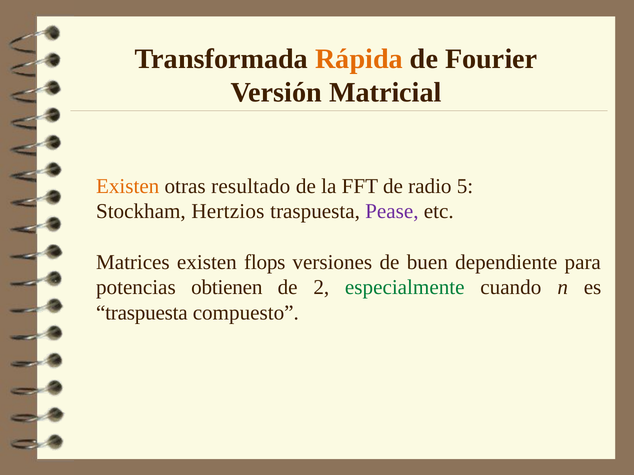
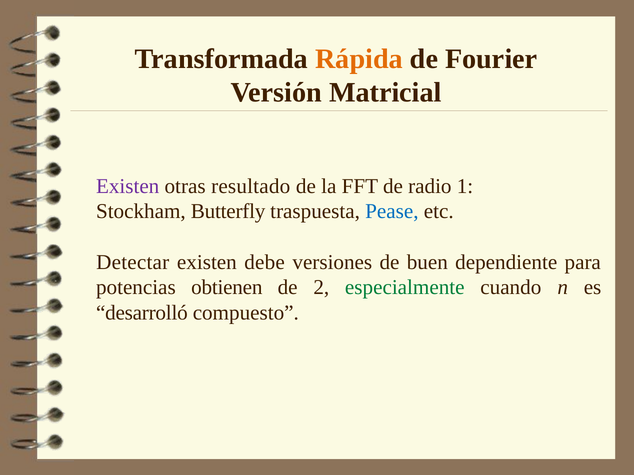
Existen colour: orange -> purple (128, 186)
5: 5 -> 1 (465, 186)
Hertzios: Hertzios -> Butterfly (228, 212)
Pease colour: purple -> blue (392, 212)
Matrices: Matrices -> Detectar (133, 262)
flops: flops -> debe (265, 262)
traspuesta: traspuesta -> desarrolló (142, 313)
